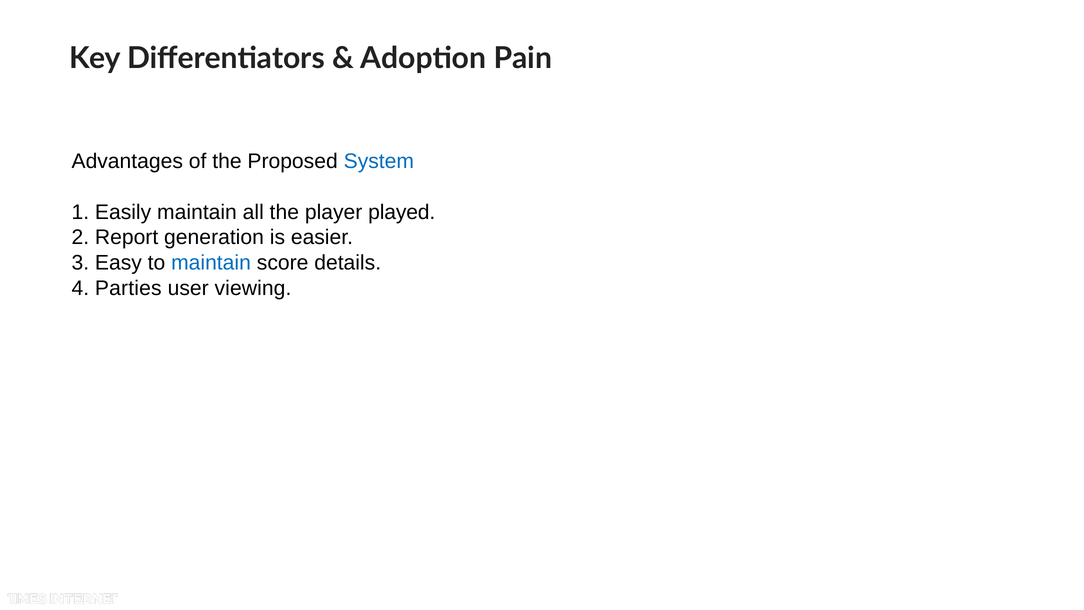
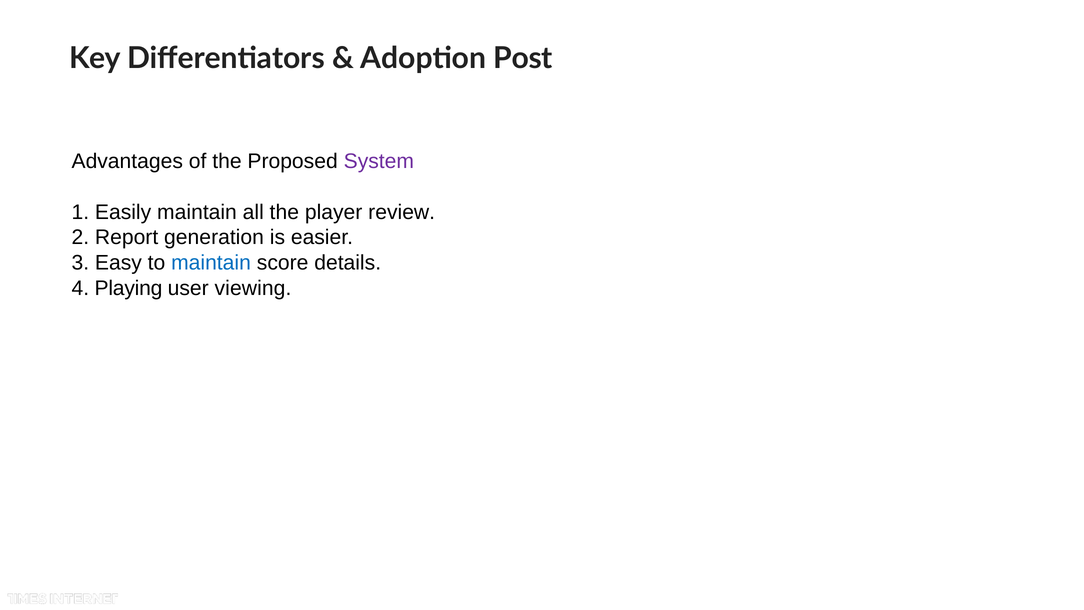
Pain: Pain -> Post (523, 58)
System colour: blue -> purple (379, 161)
played: played -> review (402, 212)
Parties: Parties -> Playing (128, 288)
